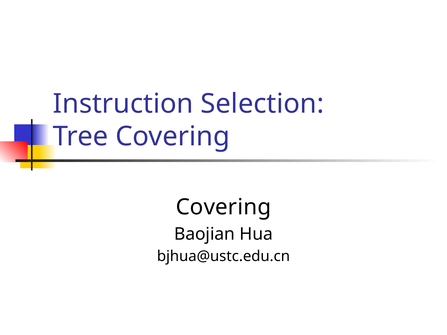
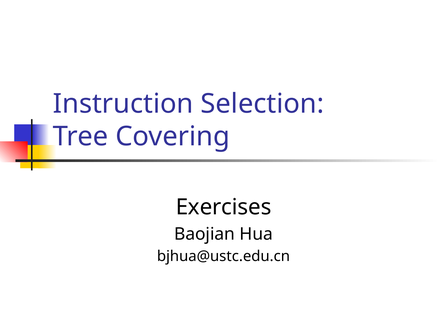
Covering: Covering -> Exercises (224, 207)
